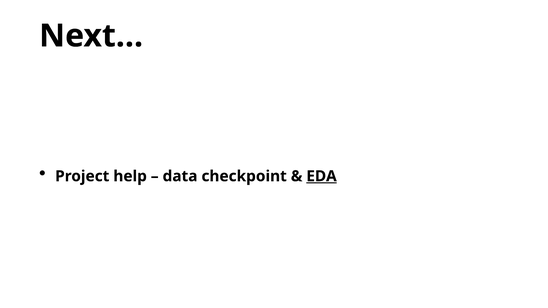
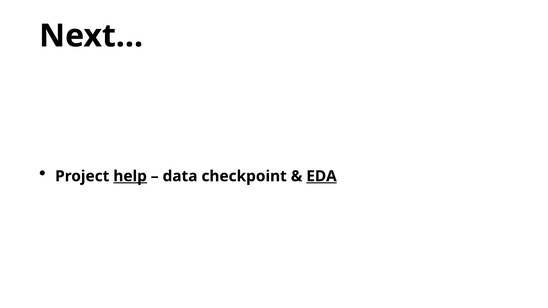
help underline: none -> present (130, 176)
